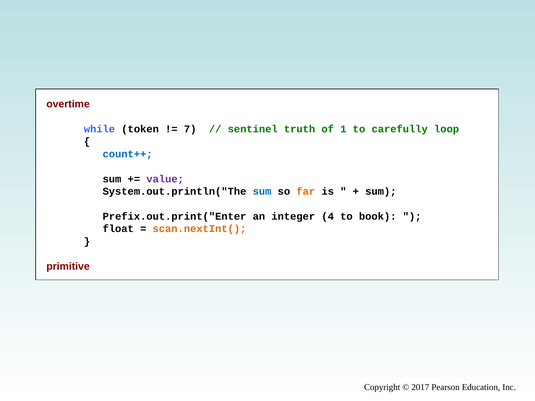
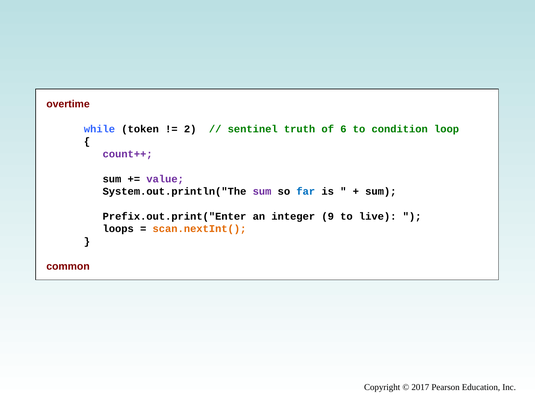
7: 7 -> 2 (190, 129)
1: 1 -> 6 (343, 129)
carefully: carefully -> condition (400, 129)
count++ colour: blue -> purple (128, 154)
sum colour: blue -> purple (262, 192)
far colour: orange -> blue (306, 192)
4: 4 -> 9 (328, 217)
book: book -> live (378, 217)
float: float -> loops (118, 229)
primitive: primitive -> common (68, 267)
